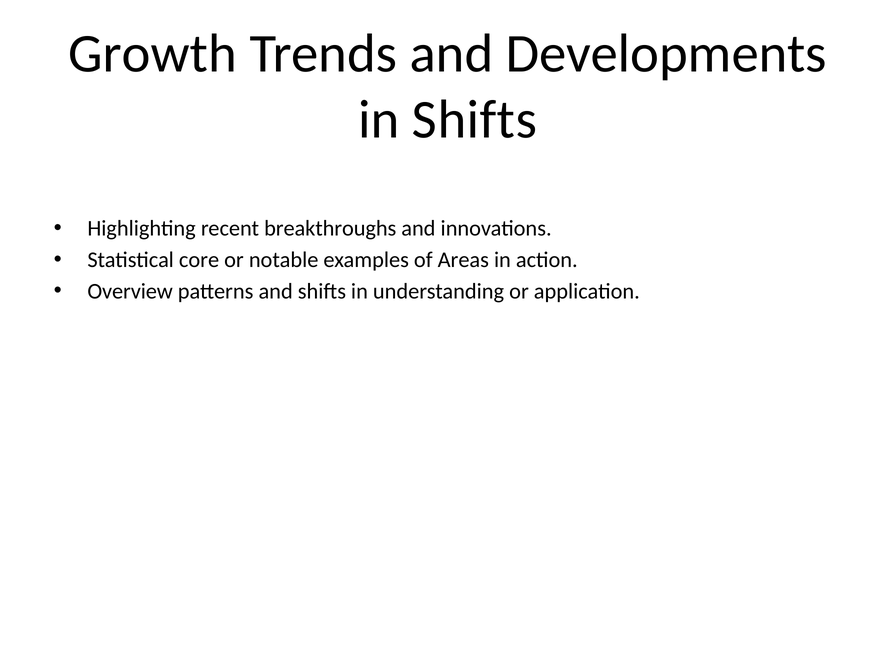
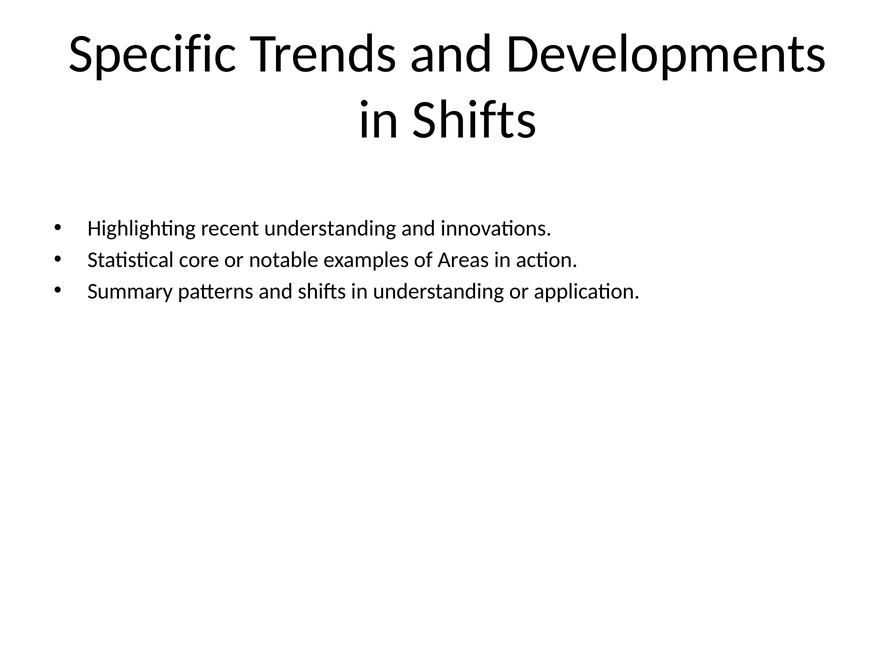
Growth: Growth -> Specific (153, 54)
recent breakthroughs: breakthroughs -> understanding (330, 229)
Overview: Overview -> Summary (130, 291)
